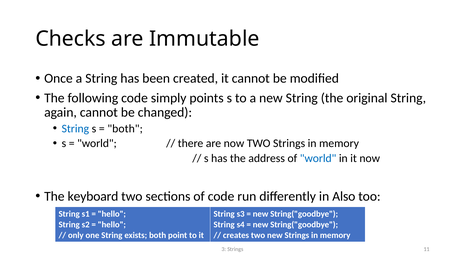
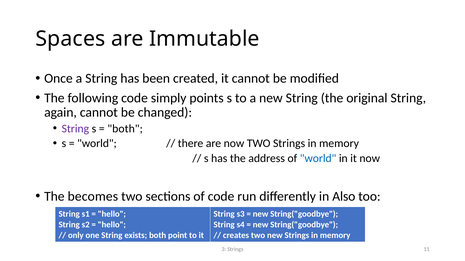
Checks: Checks -> Spaces (70, 39)
String colour: blue -> purple (75, 129)
keyboard: keyboard -> becomes (93, 197)
